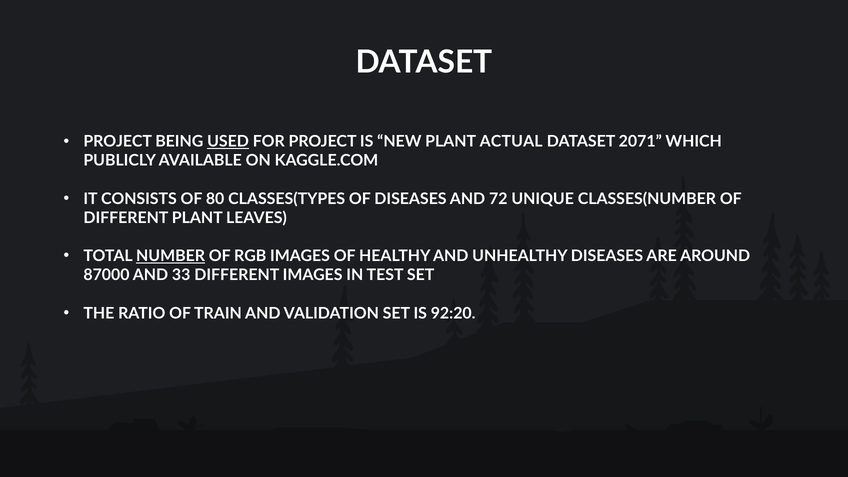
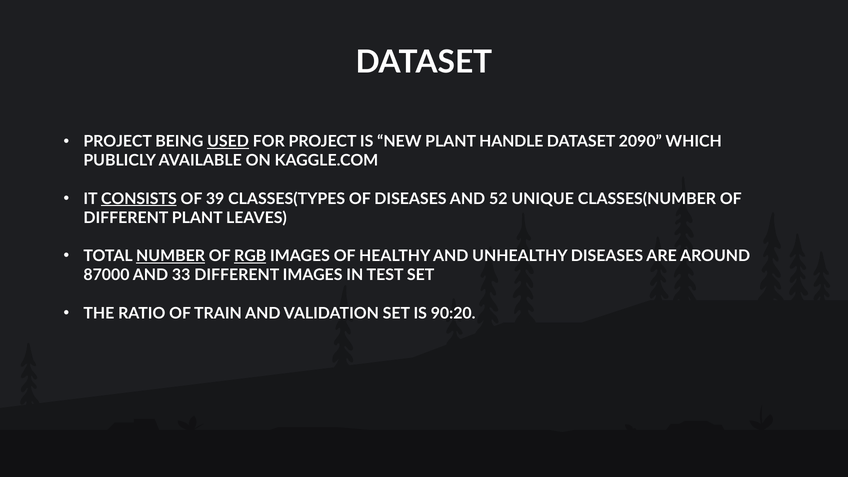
ACTUAL: ACTUAL -> HANDLE (511, 142)
2071: 2071 -> 2090 (640, 142)
CONSISTS underline: none -> present (139, 199)
80: 80 -> 39 (215, 199)
72: 72 -> 52 (498, 199)
RGB underline: none -> present (250, 256)
92:20: 92:20 -> 90:20 (453, 313)
